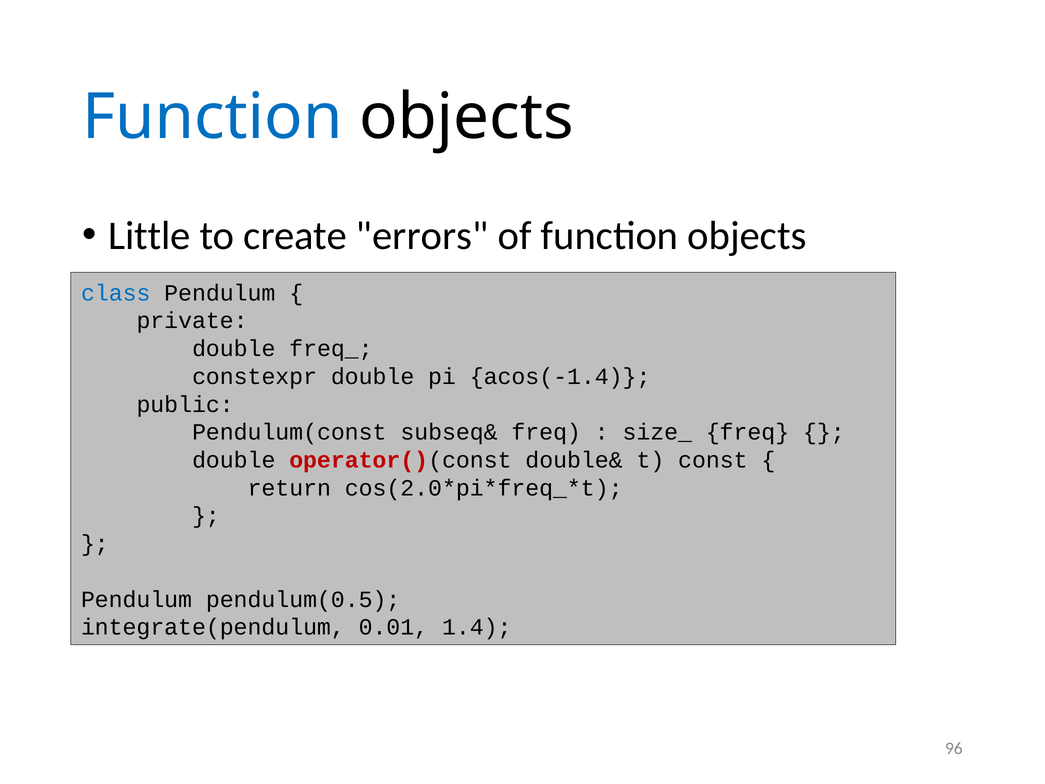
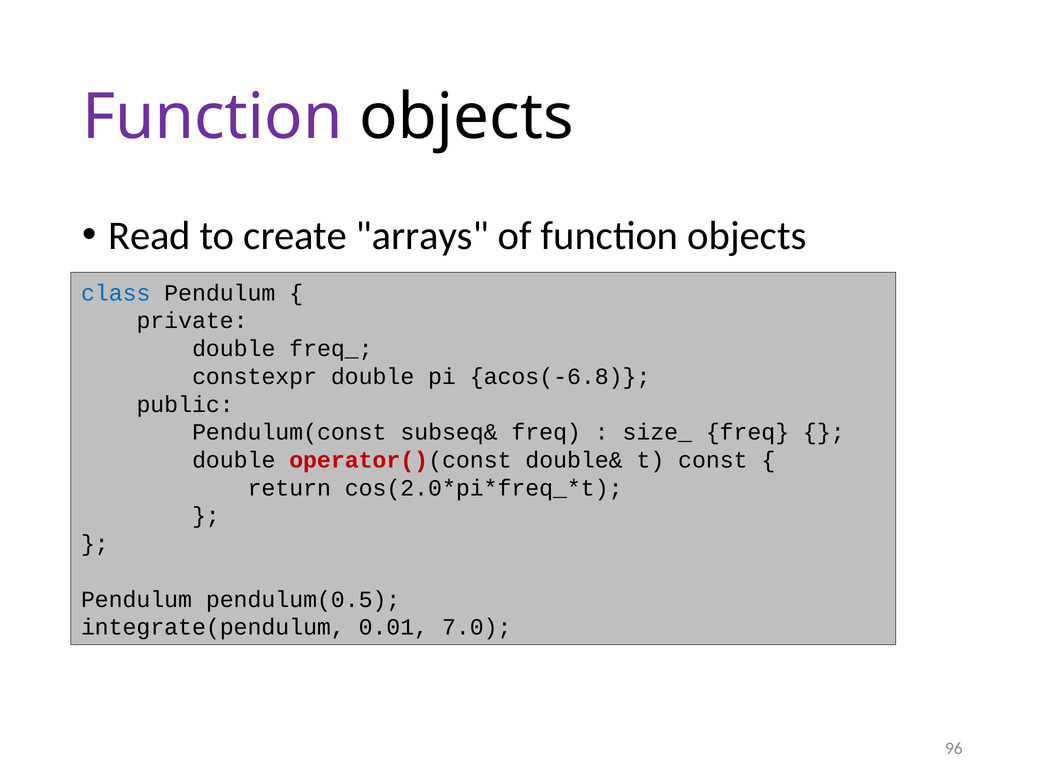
Function colour: blue -> purple (212, 117)
Little: Little -> Read (150, 236)
errors: errors -> arrays (422, 236)
acos(-1.4: acos(-1.4 -> acos(-6.8 (560, 376)
1.4: 1.4 -> 7.0 (477, 627)
